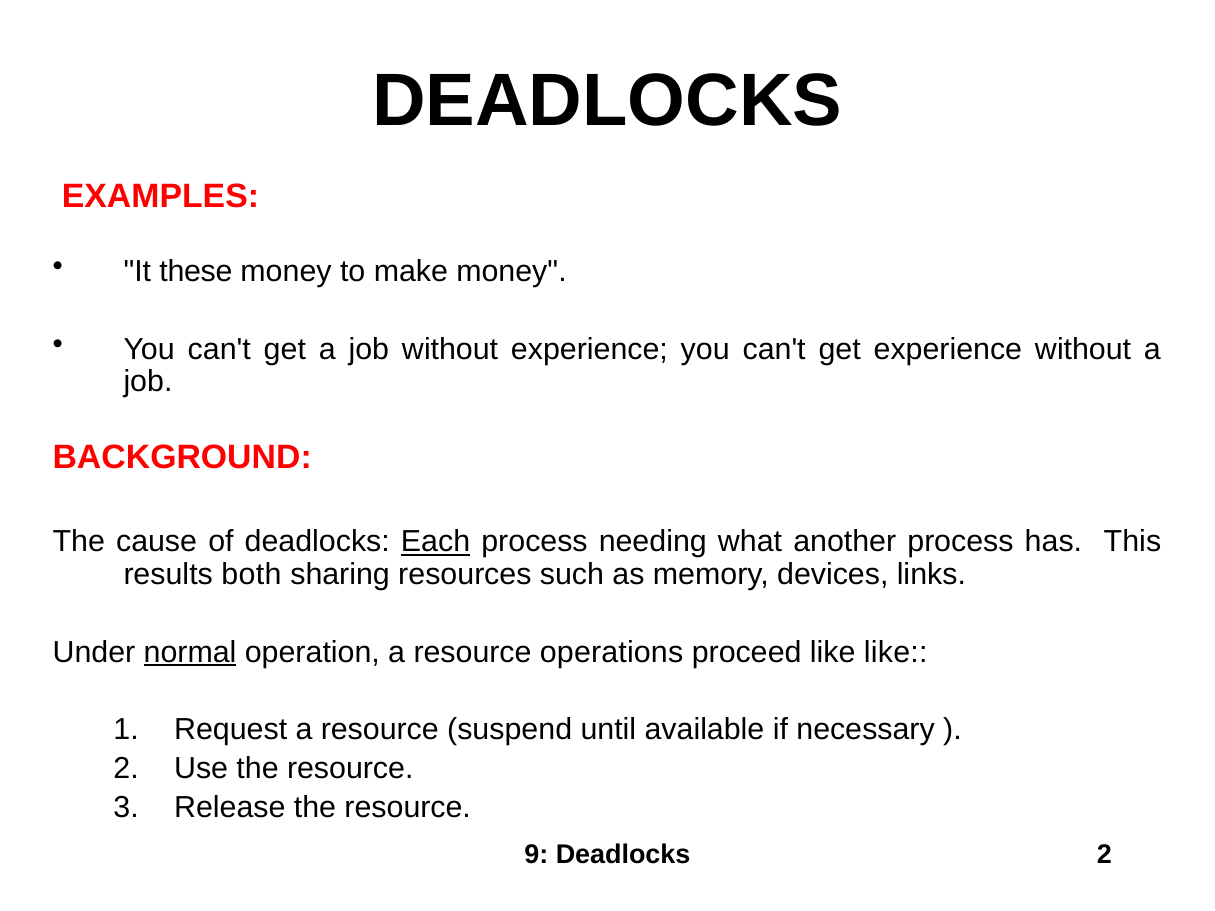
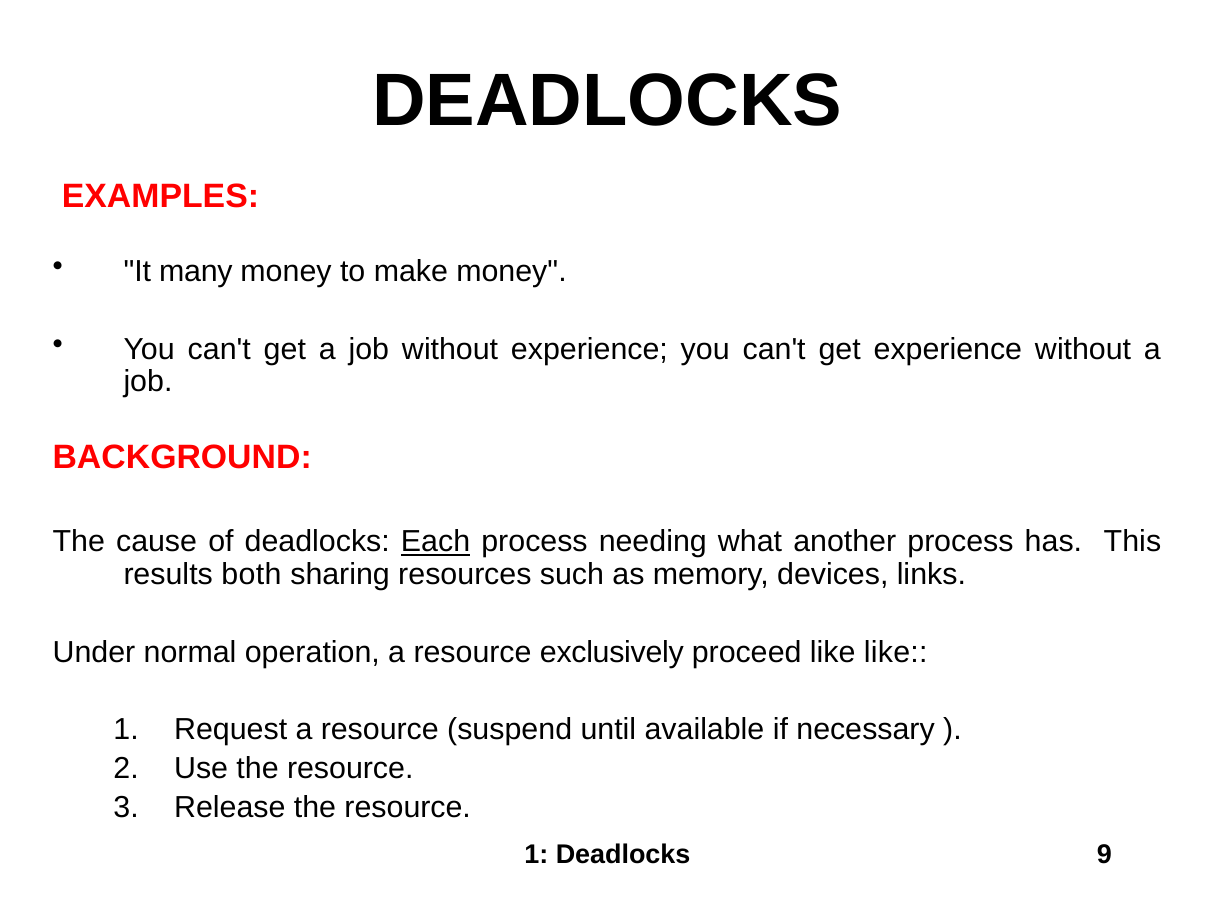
these: these -> many (196, 271)
normal underline: present -> none (190, 652)
operations: operations -> exclusively (612, 652)
9: 9 -> 1 (536, 854)
Deadlocks 2: 2 -> 9 (1104, 854)
